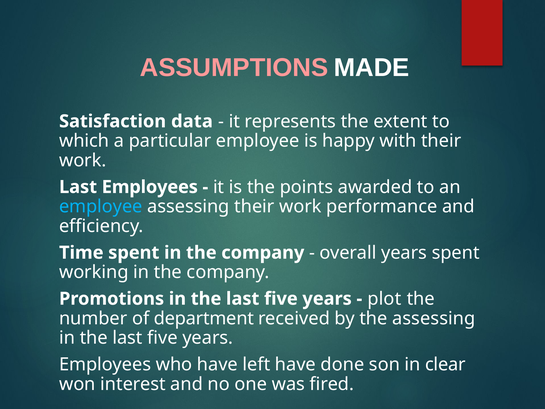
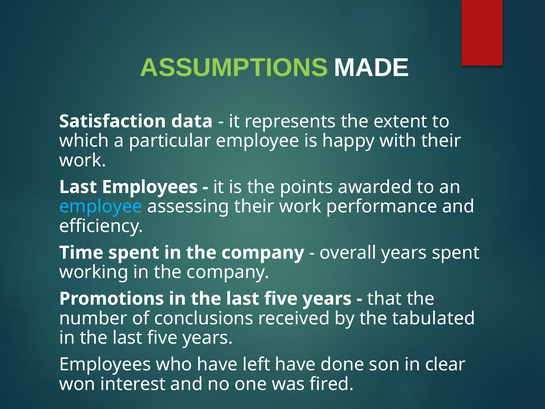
ASSUMPTIONS colour: pink -> light green (234, 68)
plot: plot -> that (384, 299)
department: department -> conclusions (204, 318)
the assessing: assessing -> tabulated (434, 318)
